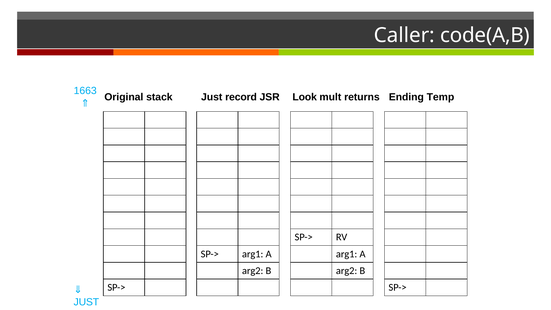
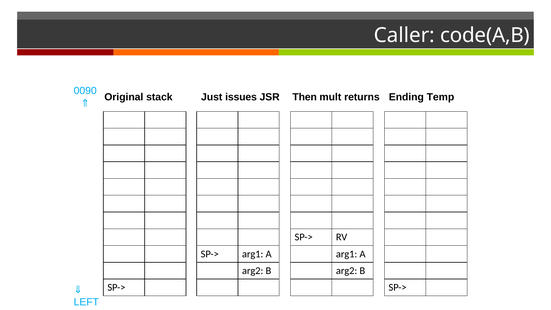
1663: 1663 -> 0090 (85, 91)
record: record -> issues (241, 97)
Look: Look -> Then (305, 97)
JUST: JUST -> LEFT (86, 302)
